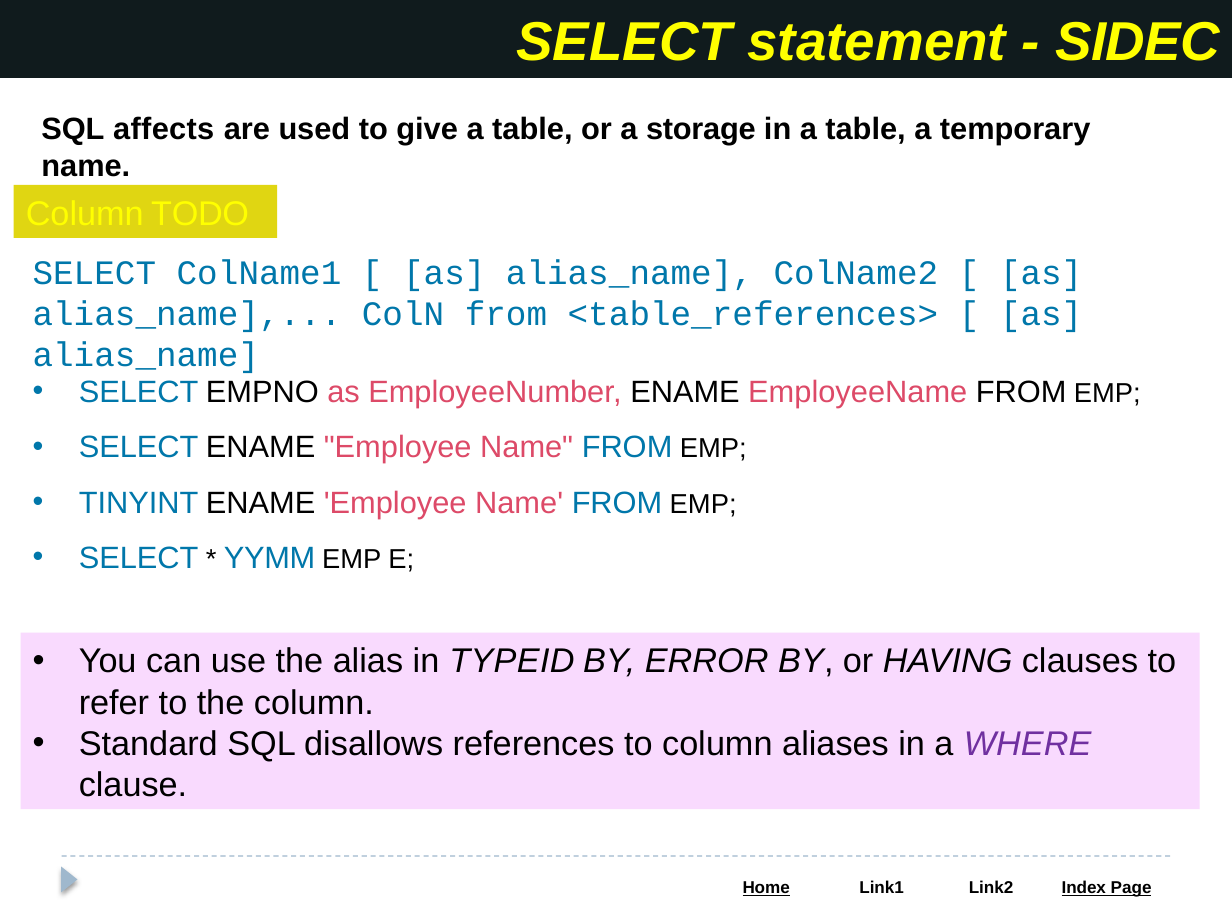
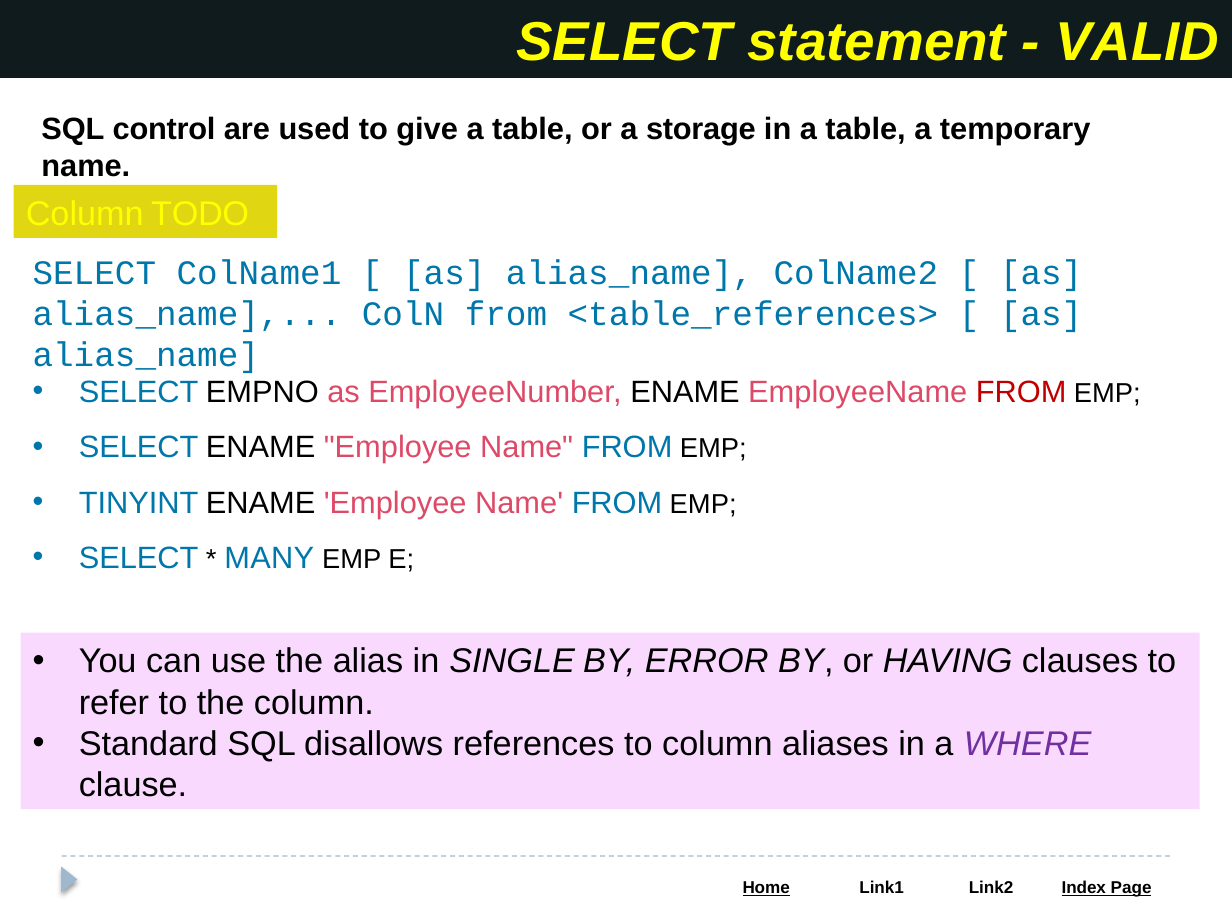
SIDEC: SIDEC -> VALID (1137, 43)
affects: affects -> control (164, 129)
FROM colour: black -> red (1021, 392)
YYMM: YYMM -> MANY (269, 558)
TYPEID: TYPEID -> SINGLE (512, 662)
